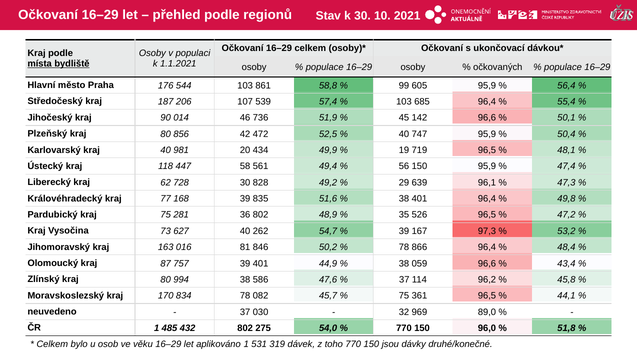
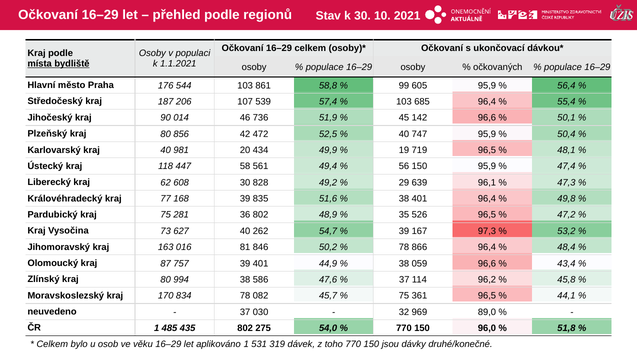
728: 728 -> 608 (181, 183)
432: 432 -> 435 (188, 328)
